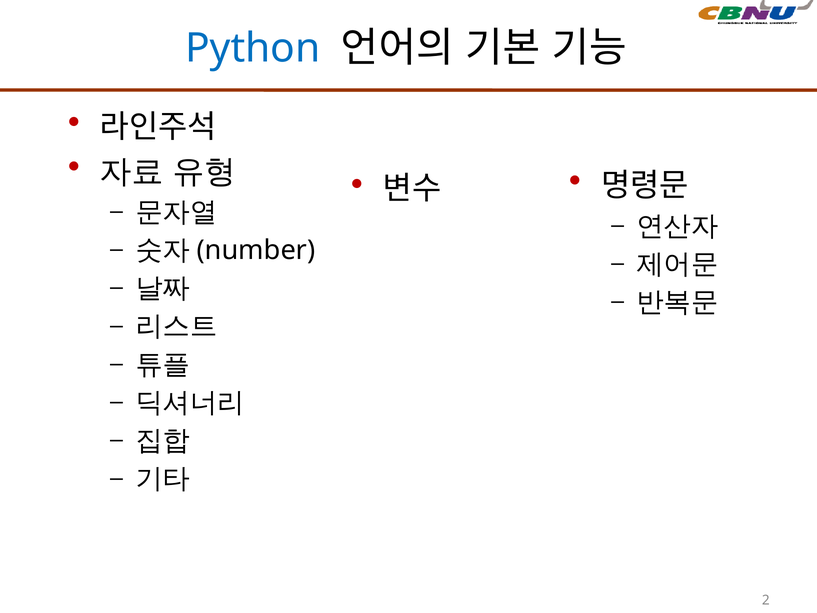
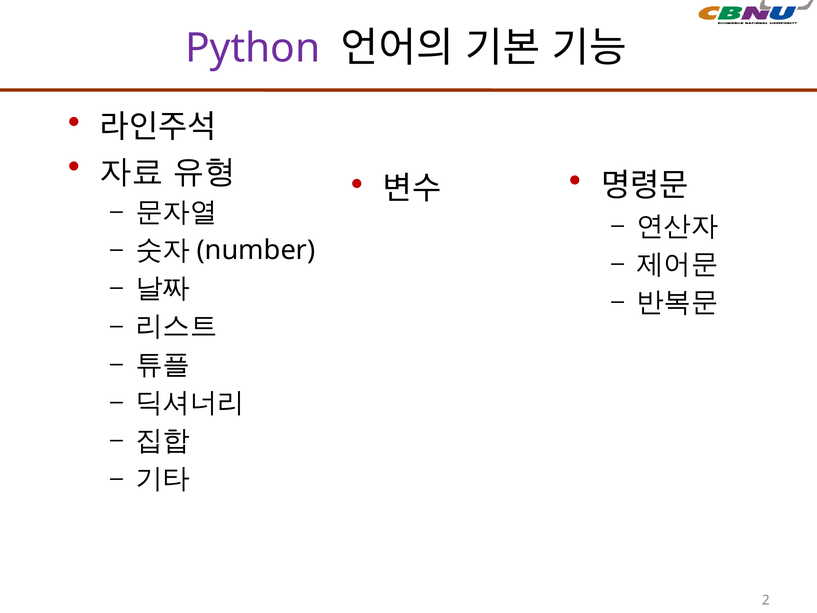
Python colour: blue -> purple (253, 48)
